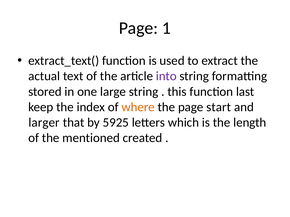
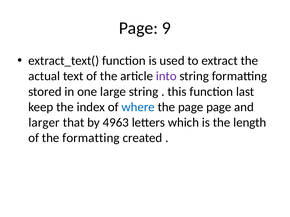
1: 1 -> 9 (166, 28)
where colour: orange -> blue (138, 107)
page start: start -> page (219, 107)
5925: 5925 -> 4963 (116, 123)
the mentioned: mentioned -> formatting (91, 138)
